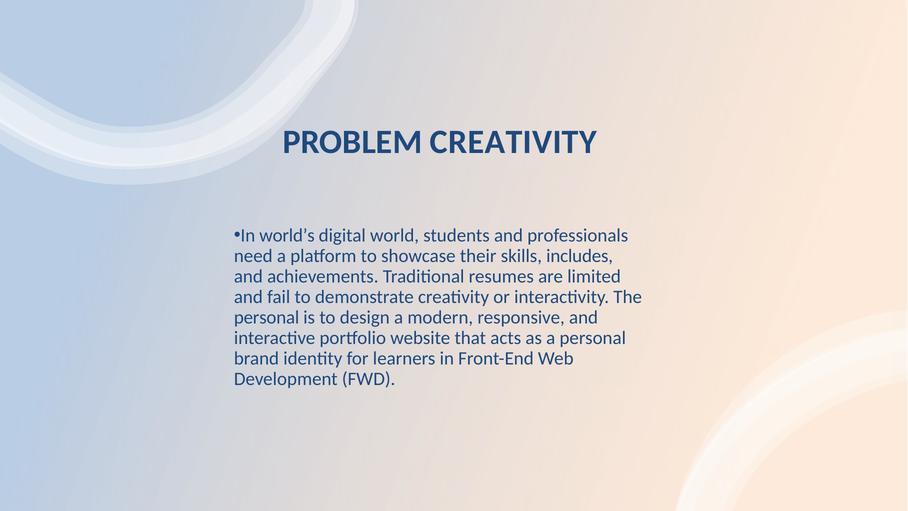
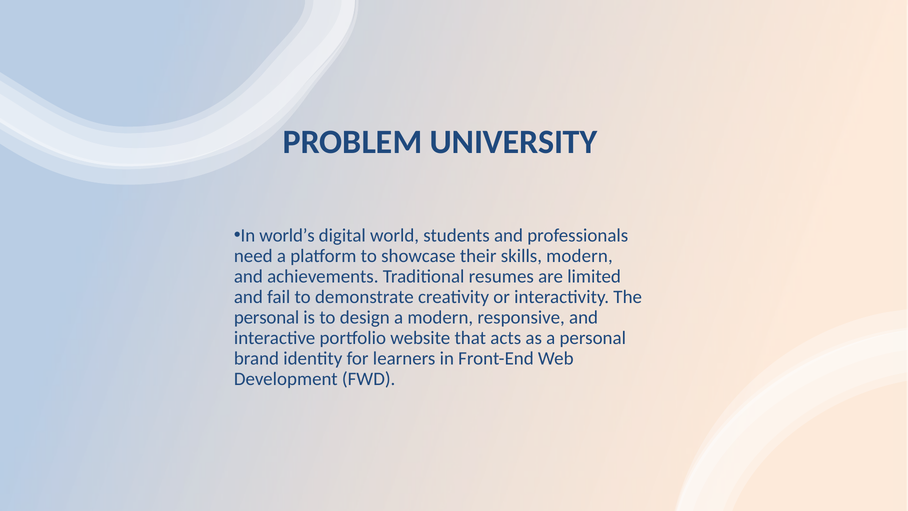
PROBLEM CREATIVITY: CREATIVITY -> UNIVERSITY (514, 142)
skills includes: includes -> modern (579, 256)
